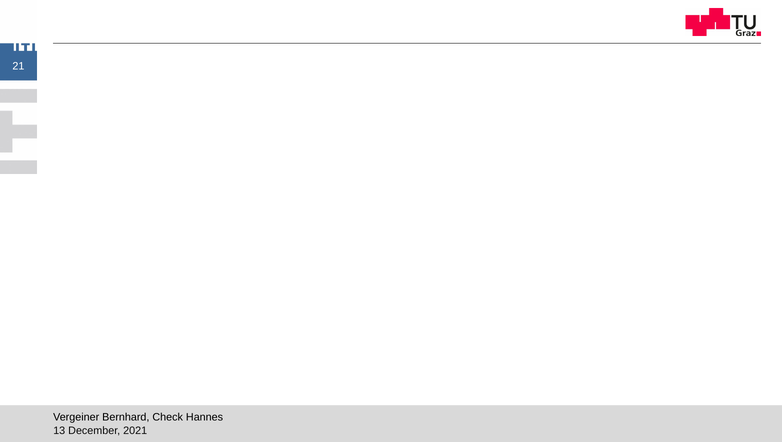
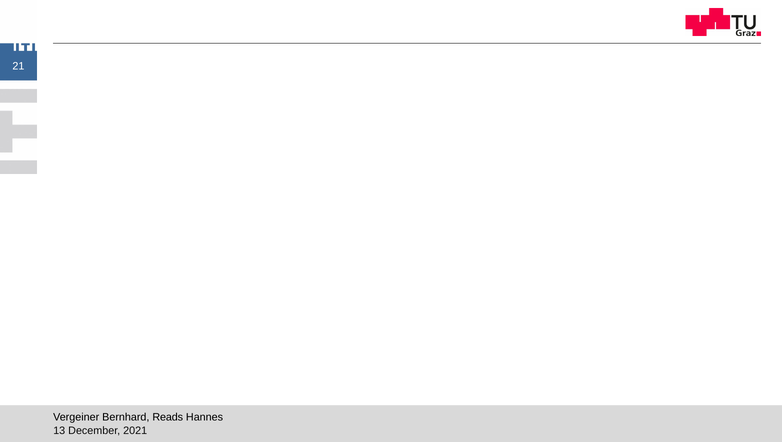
Check: Check -> Reads (168, 417)
